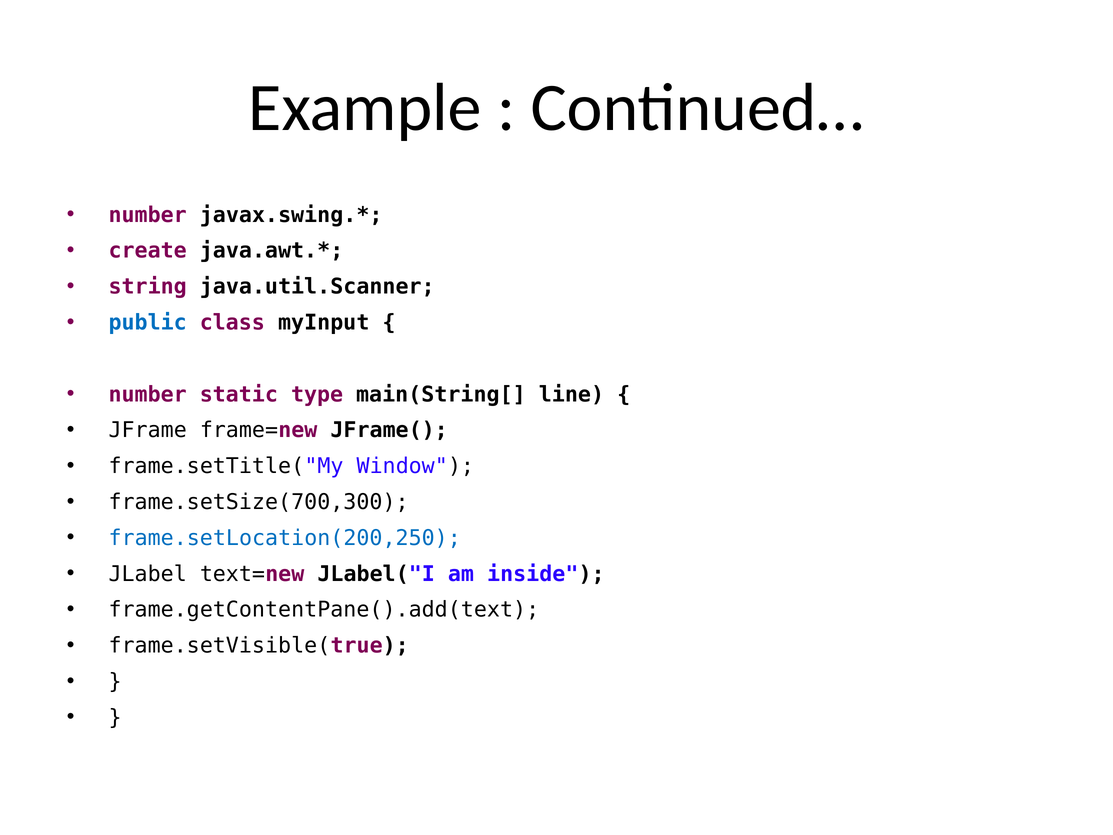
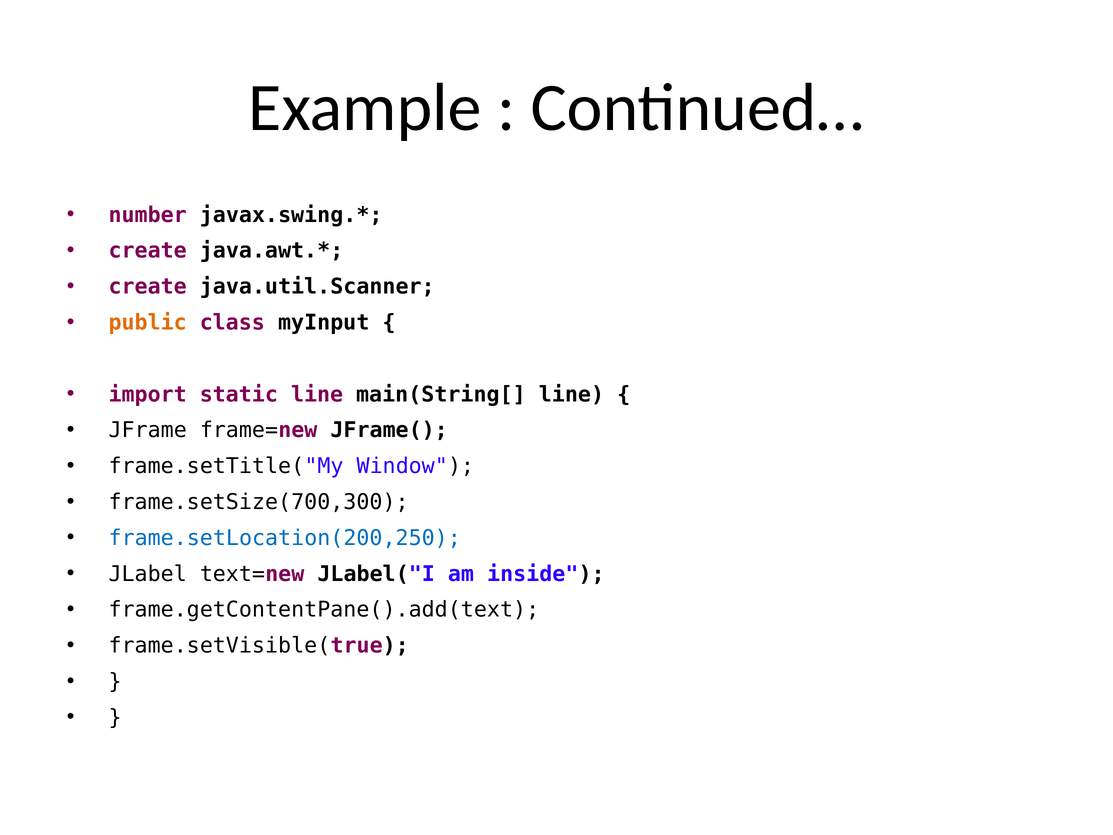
string: string -> create (148, 287)
public colour: blue -> orange (148, 323)
number: number -> import (148, 394)
static type: type -> line (317, 394)
